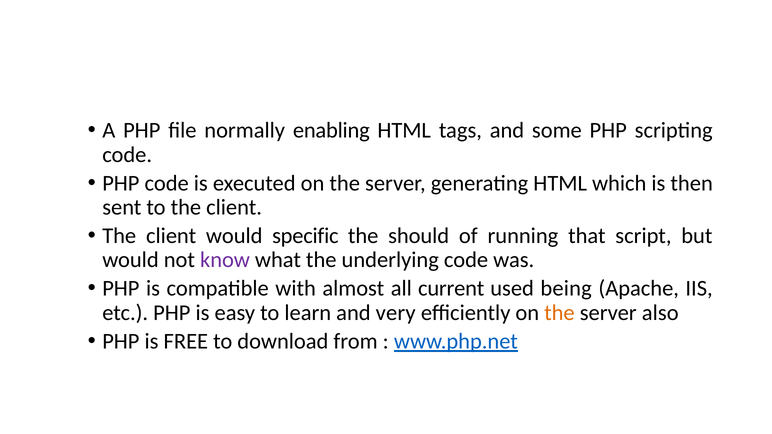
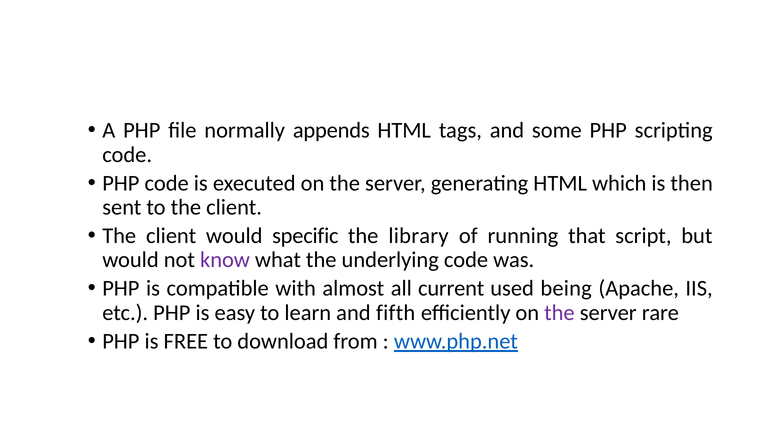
enabling: enabling -> appends (331, 131)
should: should -> library (419, 236)
very: very -> fifth (396, 313)
the colour: orange -> purple (559, 313)
also: also -> rare (660, 313)
